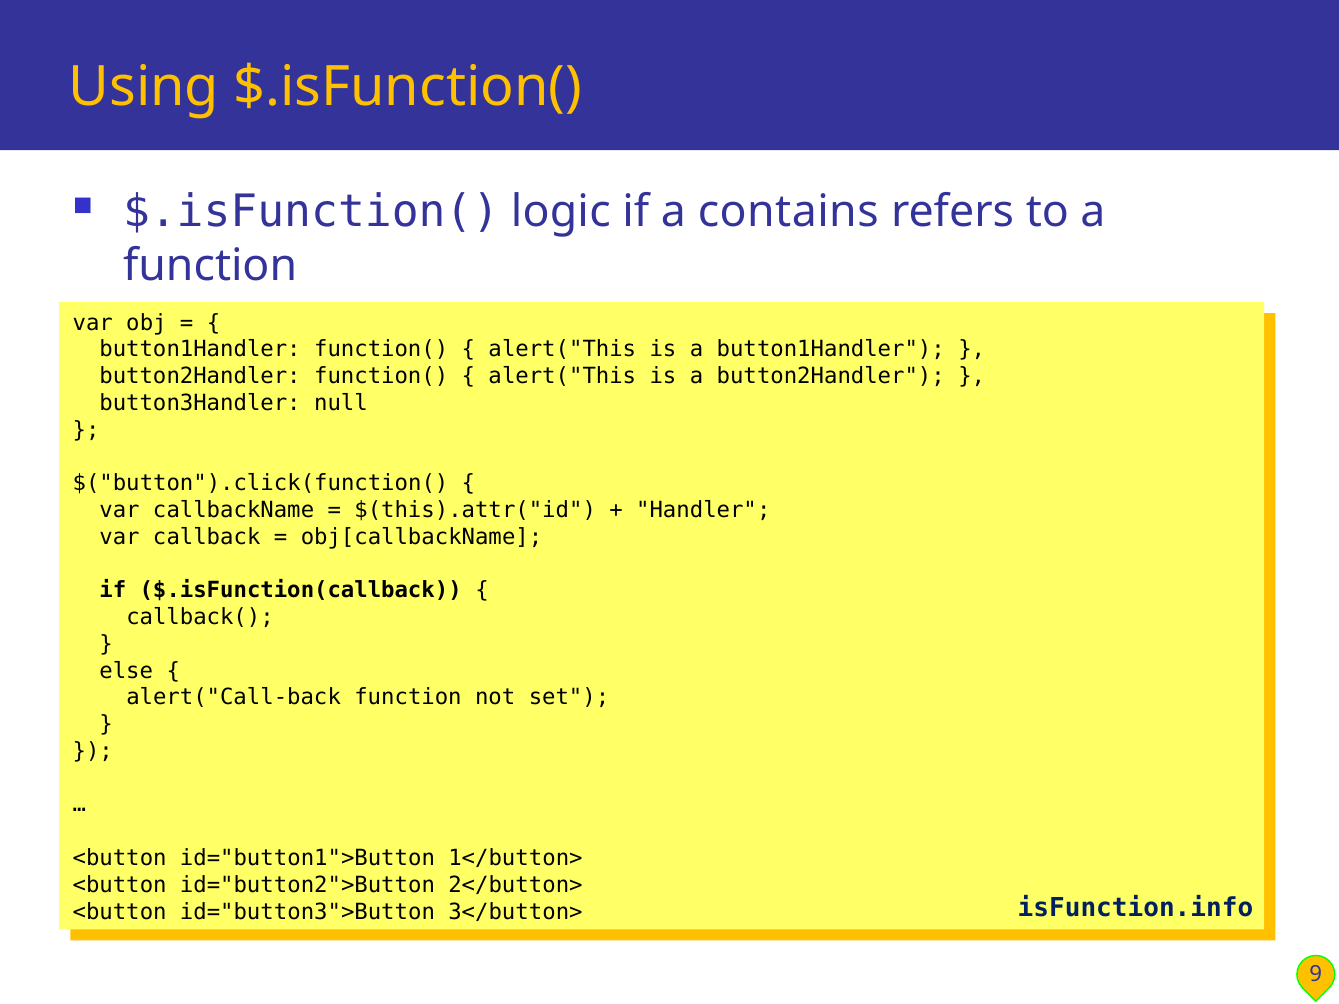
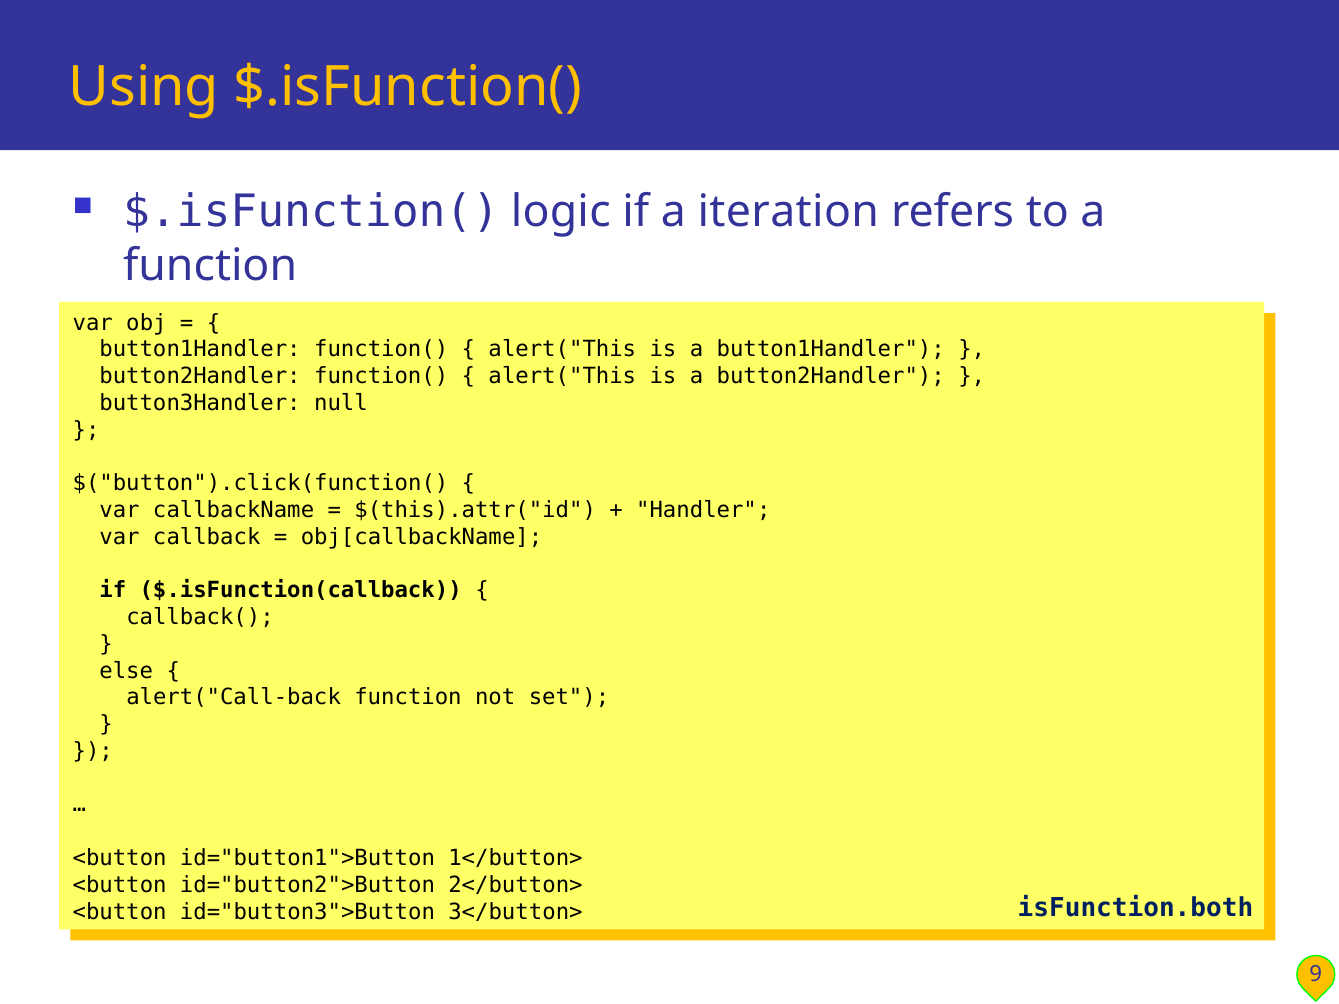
contains: contains -> iteration (788, 212)
isFunction.info: isFunction.info -> isFunction.both (1135, 908)
